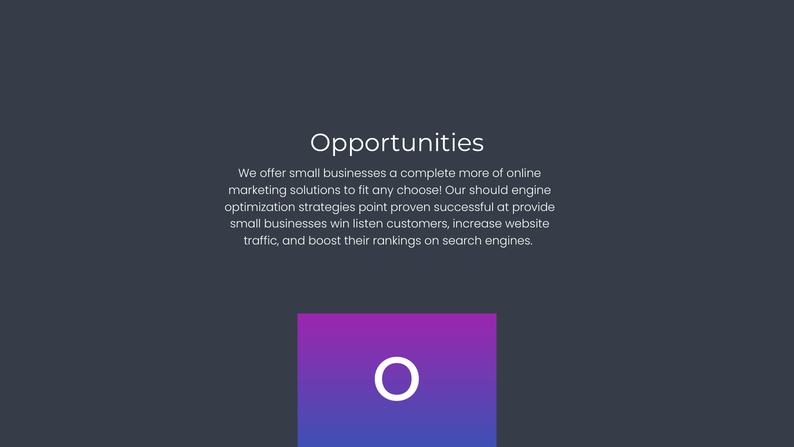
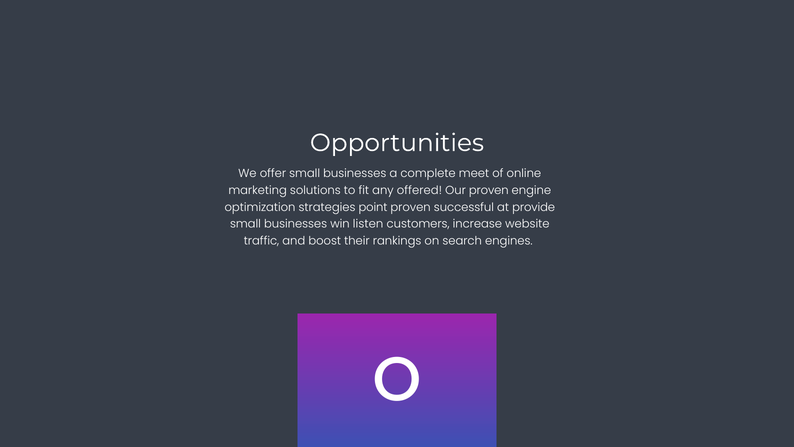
more: more -> meet (474, 173)
choose: choose -> offered (419, 190)
Our should: should -> proven (489, 190)
